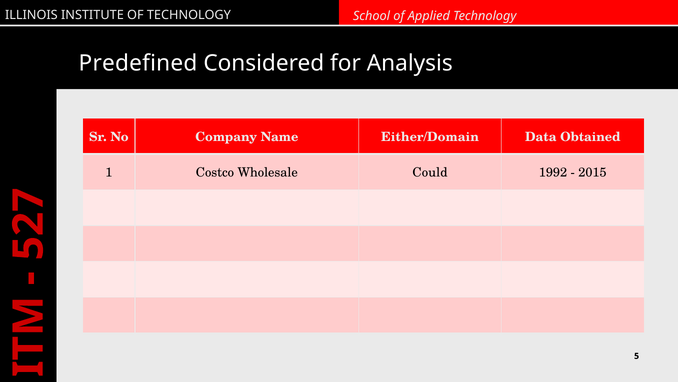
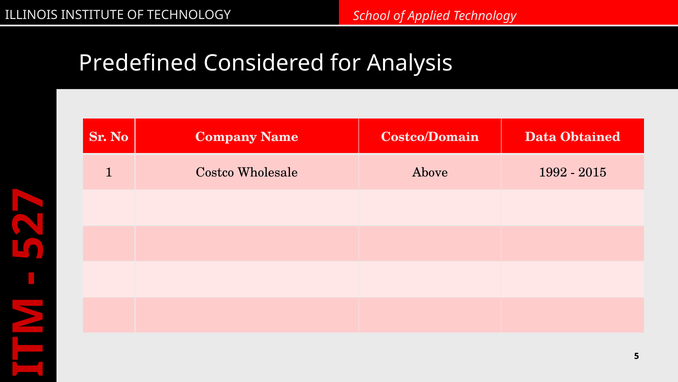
Either/Domain: Either/Domain -> Costco/Domain (430, 137)
Could: Could -> Above (430, 172)
